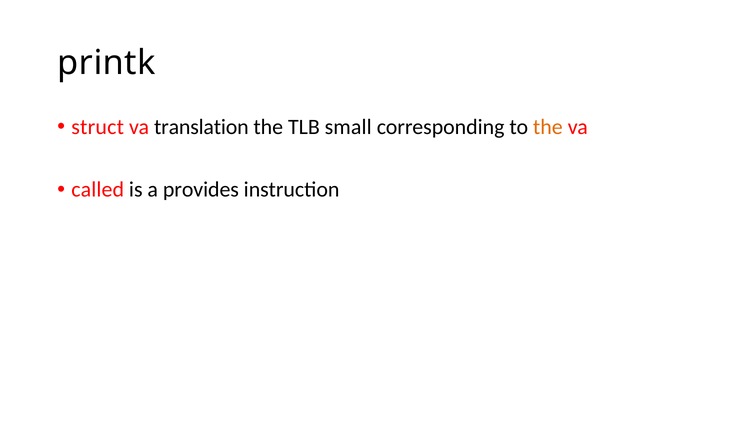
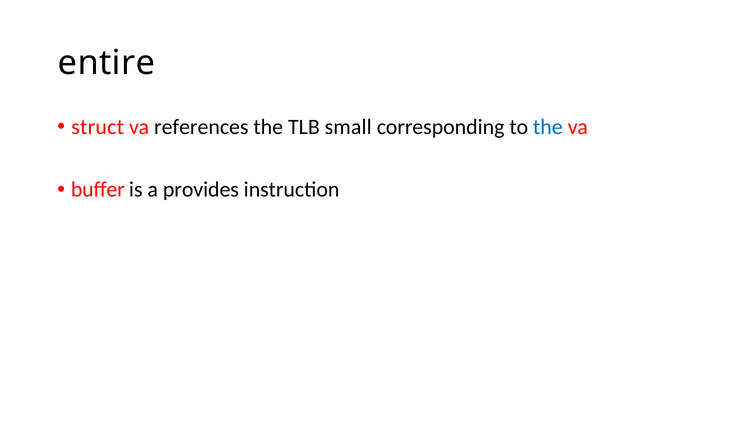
printk: printk -> entire (106, 63)
translation: translation -> references (201, 127)
the colour: orange -> blue (548, 127)
called: called -> buffer (98, 190)
